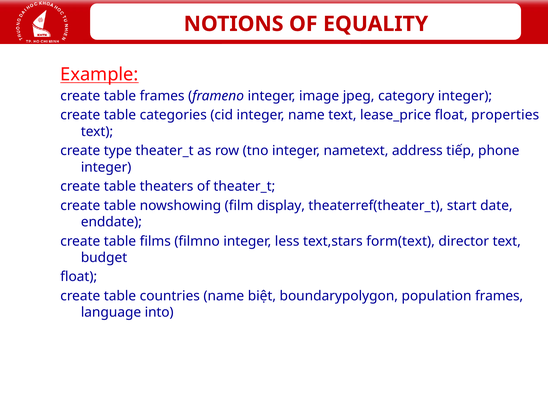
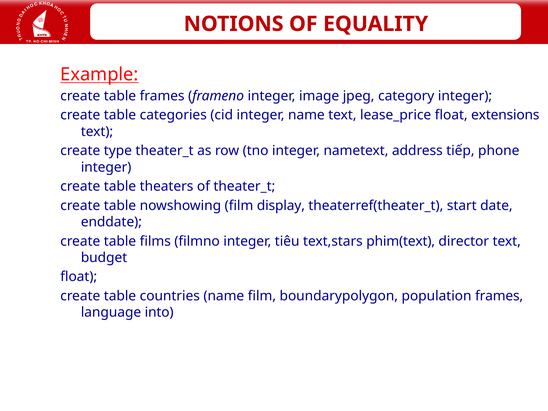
properties: properties -> extensions (505, 115)
less: less -> tiêu (287, 241)
form(text: form(text -> phim(text (401, 241)
name biệt: biệt -> film (262, 296)
